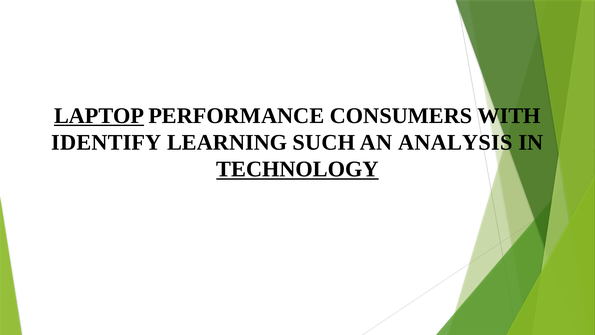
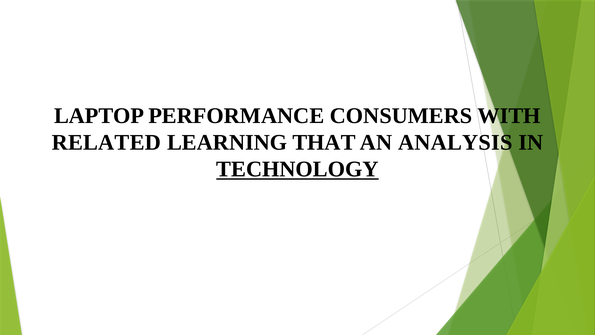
LAPTOP underline: present -> none (99, 116)
IDENTIFY: IDENTIFY -> RELATED (106, 142)
SUCH: SUCH -> THAT (324, 142)
